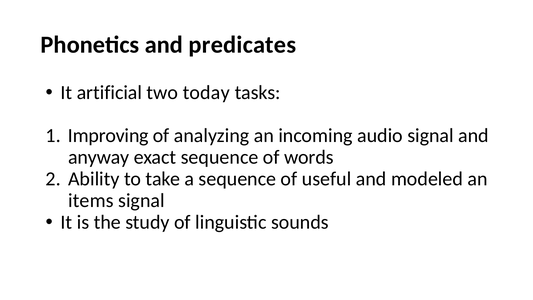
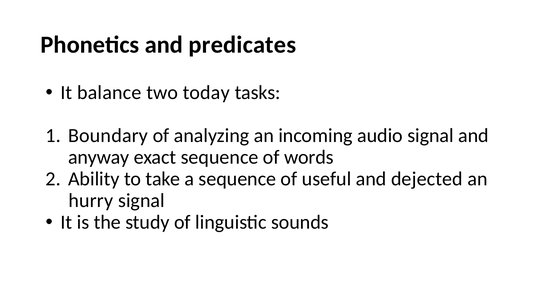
artificial: artificial -> balance (109, 92)
Improving: Improving -> Boundary (108, 136)
modeled: modeled -> dejected (427, 179)
items: items -> hurry (91, 200)
